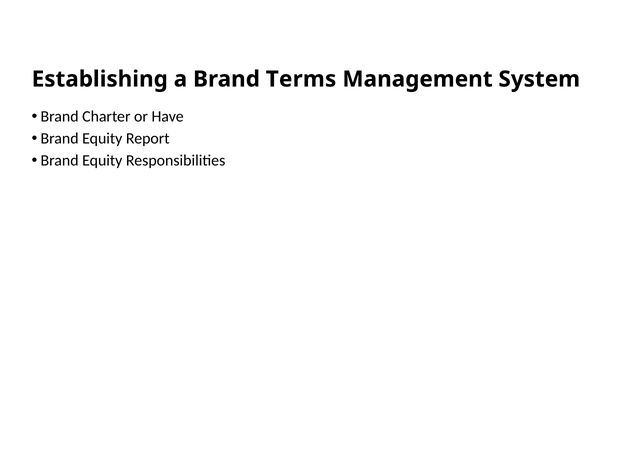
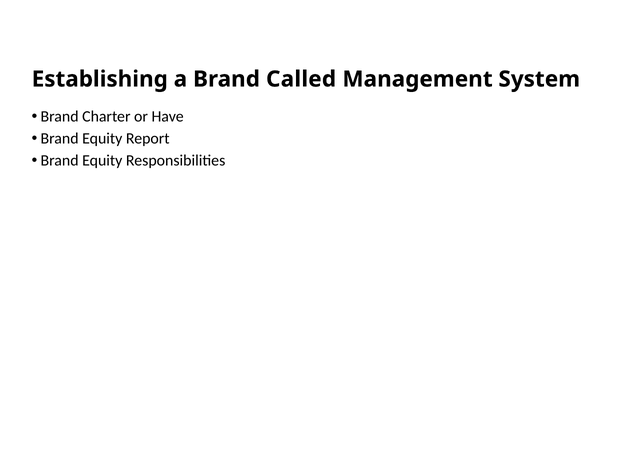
Terms: Terms -> Called (301, 79)
